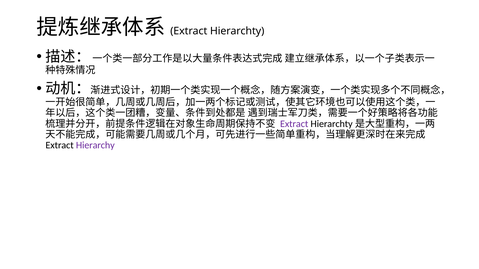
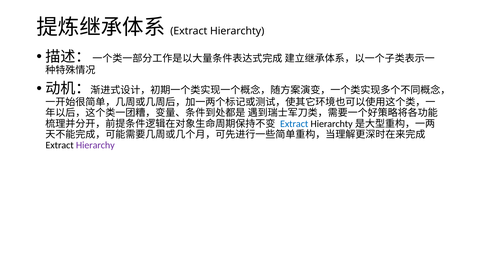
Extract colour: purple -> blue (294, 124)
